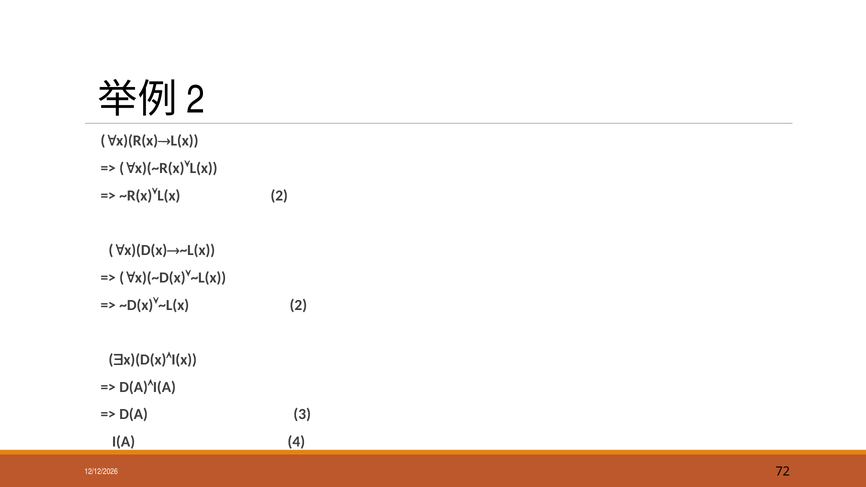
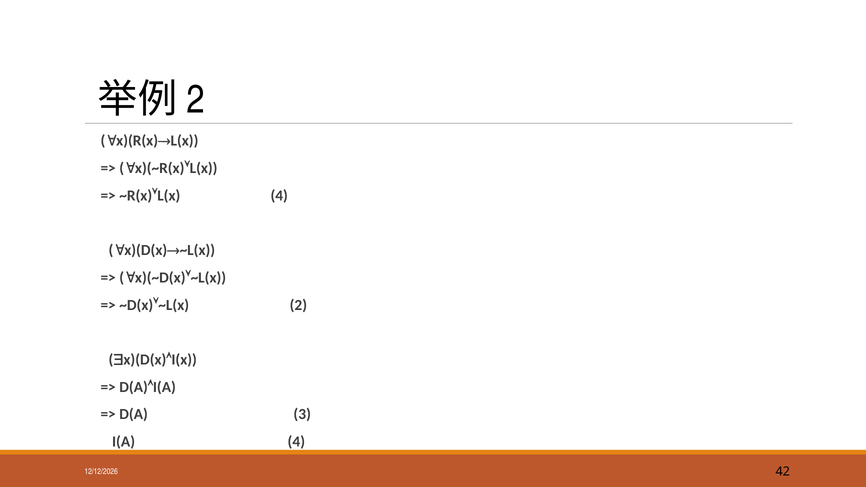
~R(x)L(x 2: 2 -> 4 (279, 196)
72: 72 -> 42 (783, 472)
